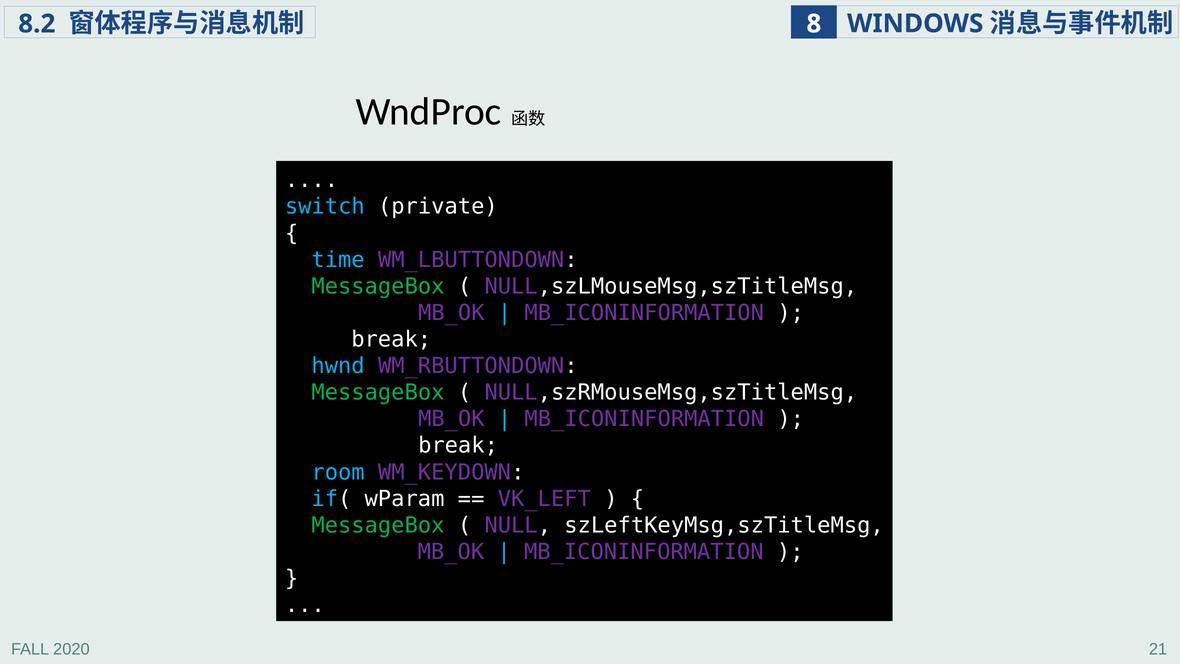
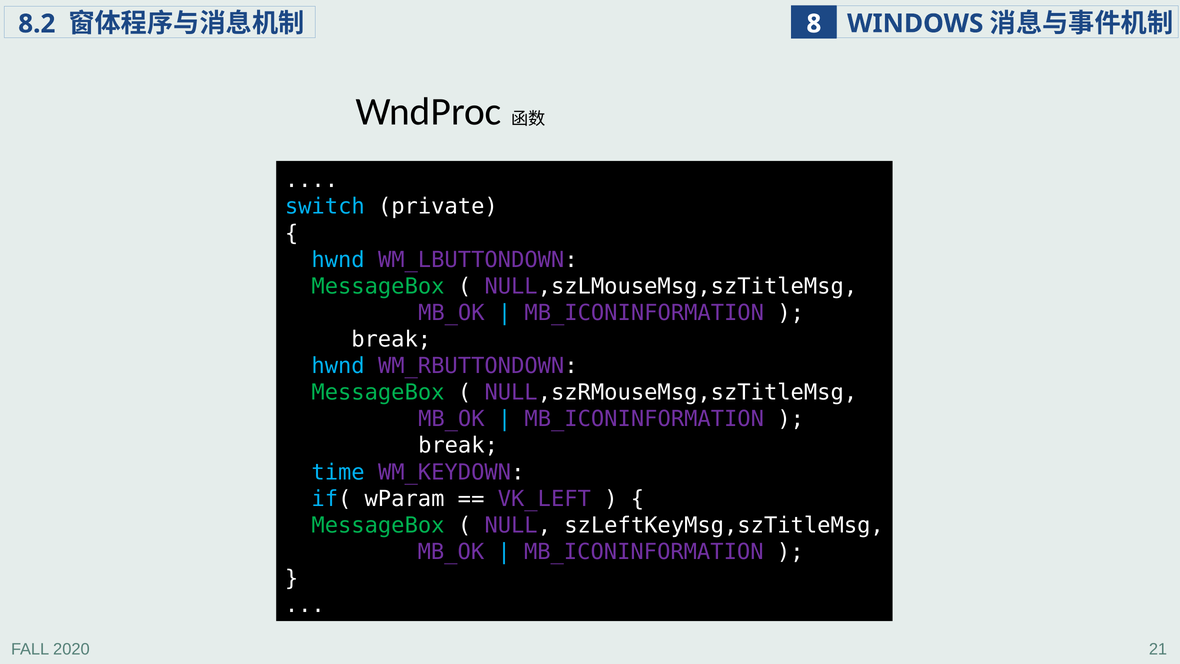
time: time -> hwnd (338, 260)
room: room -> time (338, 472)
